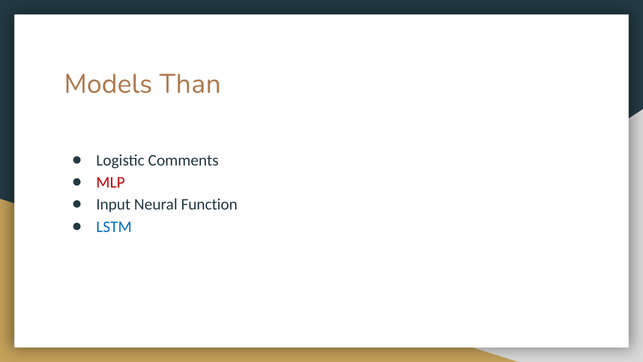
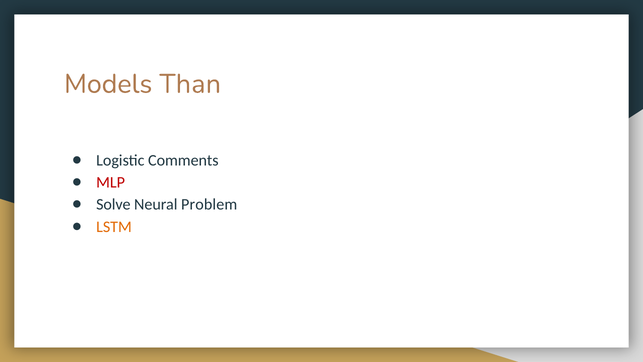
Input: Input -> Solve (113, 204)
Function: Function -> Problem (209, 204)
LSTM colour: blue -> orange (114, 227)
